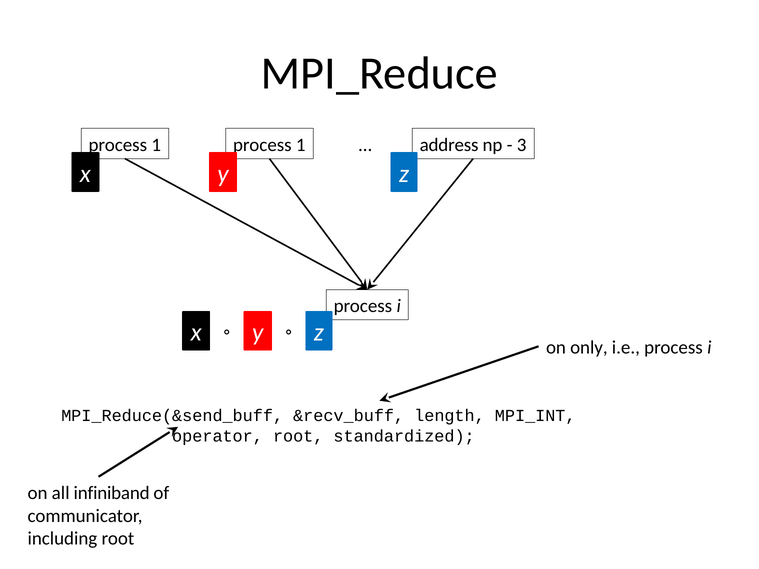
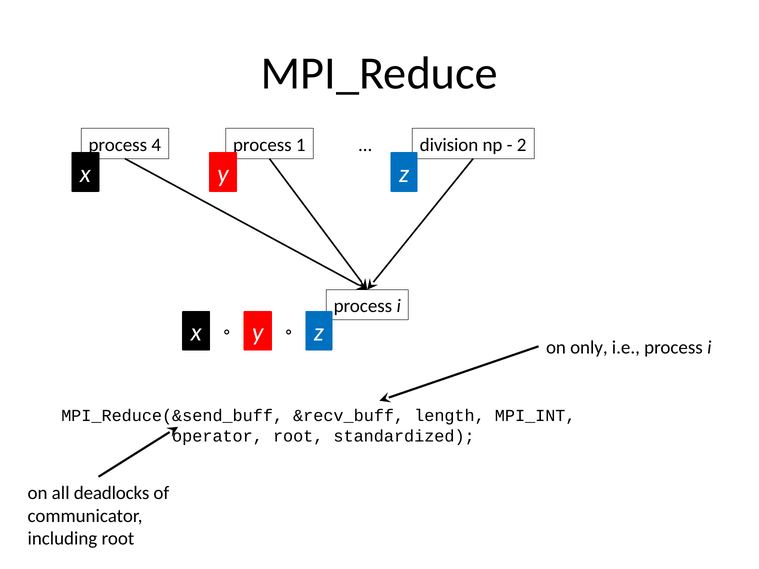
1: 1 -> 4 (156, 145)
address: address -> division (449, 145)
3: 3 -> 2 (522, 145)
infiniband: infiniband -> deadlocks (112, 493)
